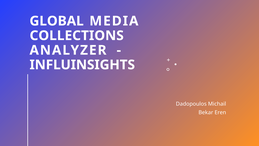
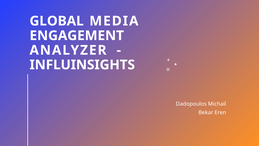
COLLECTIONS: COLLECTIONS -> ENGAGEMENT (77, 36)
